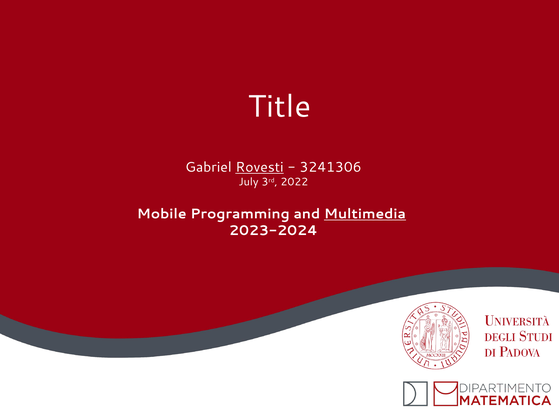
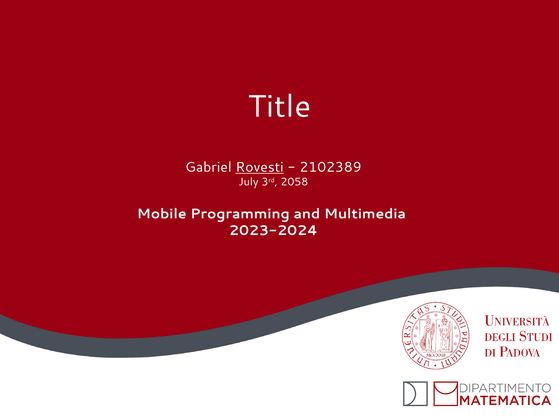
3241306: 3241306 -> 2102389 (331, 167)
2022: 2022 -> 2058 (294, 182)
Multimedia underline: present -> none (365, 214)
